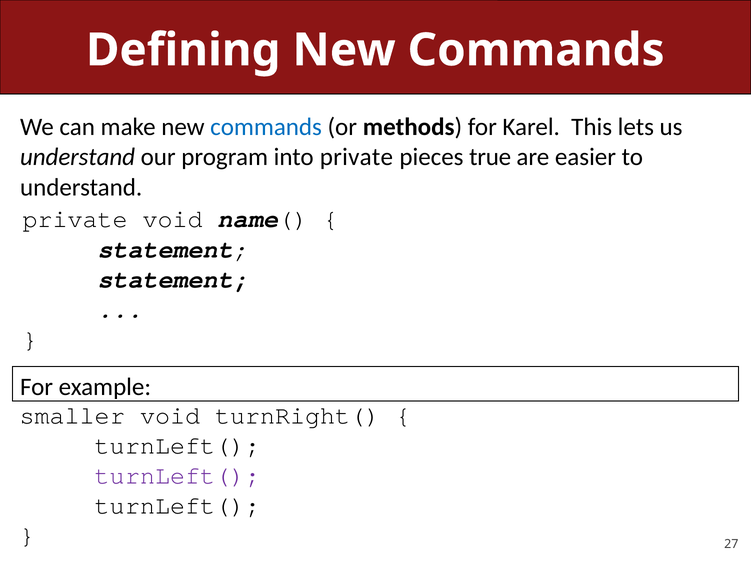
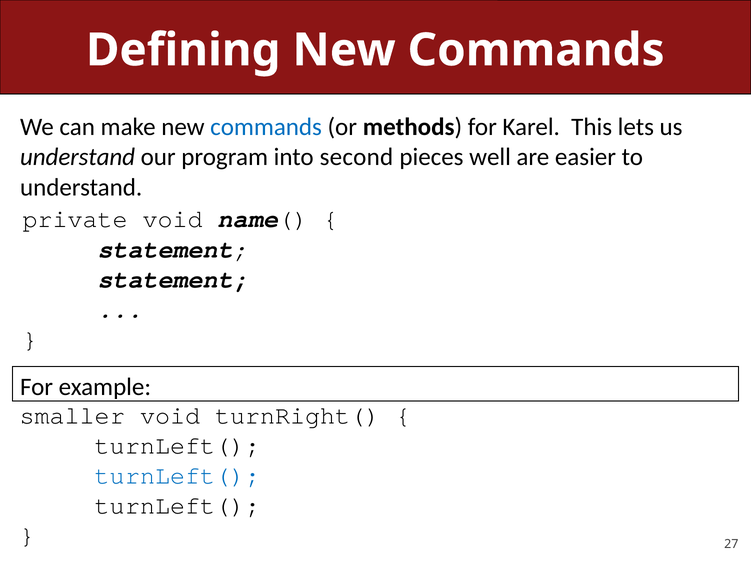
into private: private -> second (356, 157)
true: true -> well (490, 157)
turnLeft( colour: purple -> blue (178, 475)
